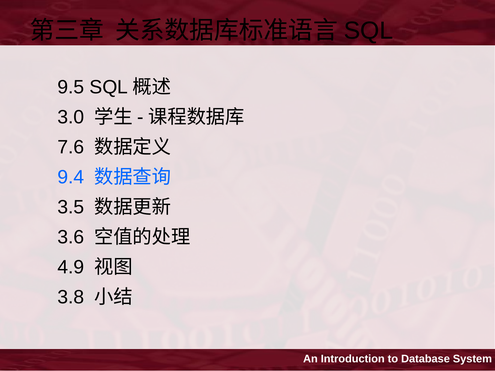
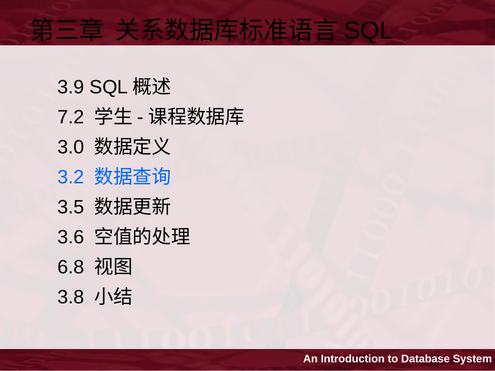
9.5: 9.5 -> 3.9 (71, 87)
3.0: 3.0 -> 7.2 (71, 117)
7.6: 7.6 -> 3.0 (71, 147)
9.4: 9.4 -> 3.2 (71, 177)
4.9: 4.9 -> 6.8 (71, 267)
